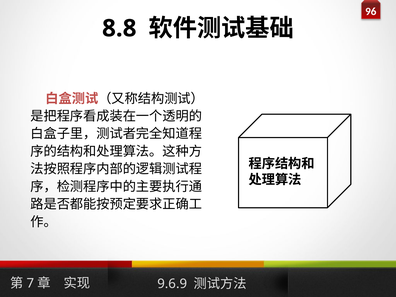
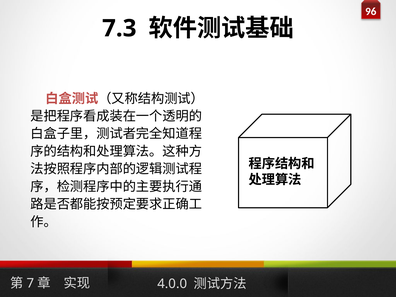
8.8: 8.8 -> 7.3 (119, 28)
9.6.9: 9.6.9 -> 4.0.0 (172, 284)
